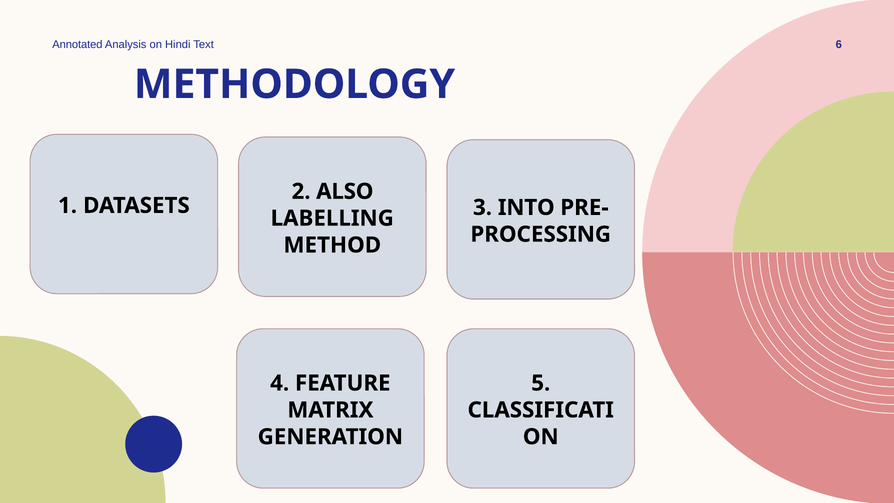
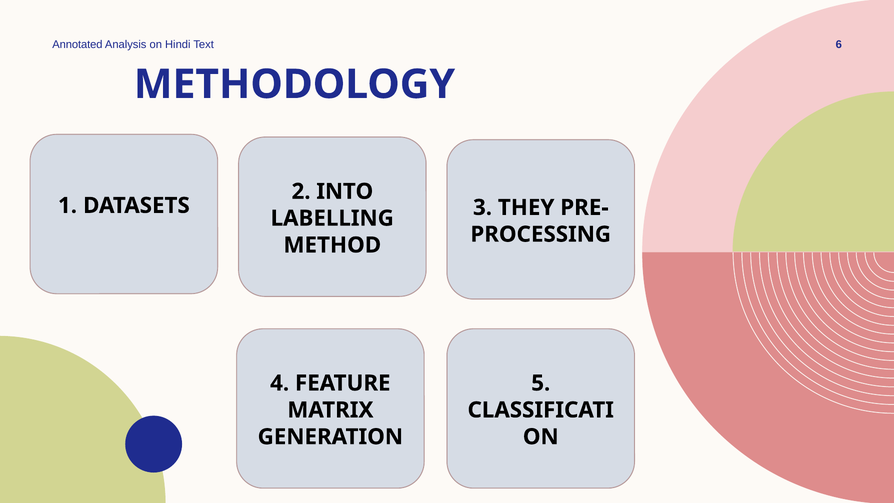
ALSO: ALSO -> INTO (345, 191)
INTO: INTO -> THEY (526, 207)
